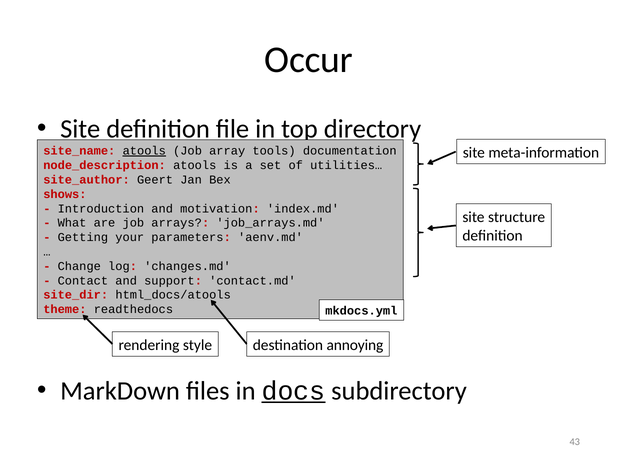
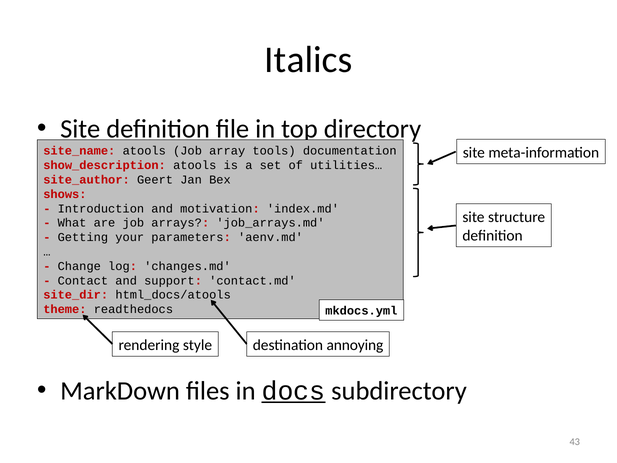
Occur: Occur -> Italics (308, 60)
atools underline: present -> none (144, 151)
node_description: node_description -> show_description (105, 165)
